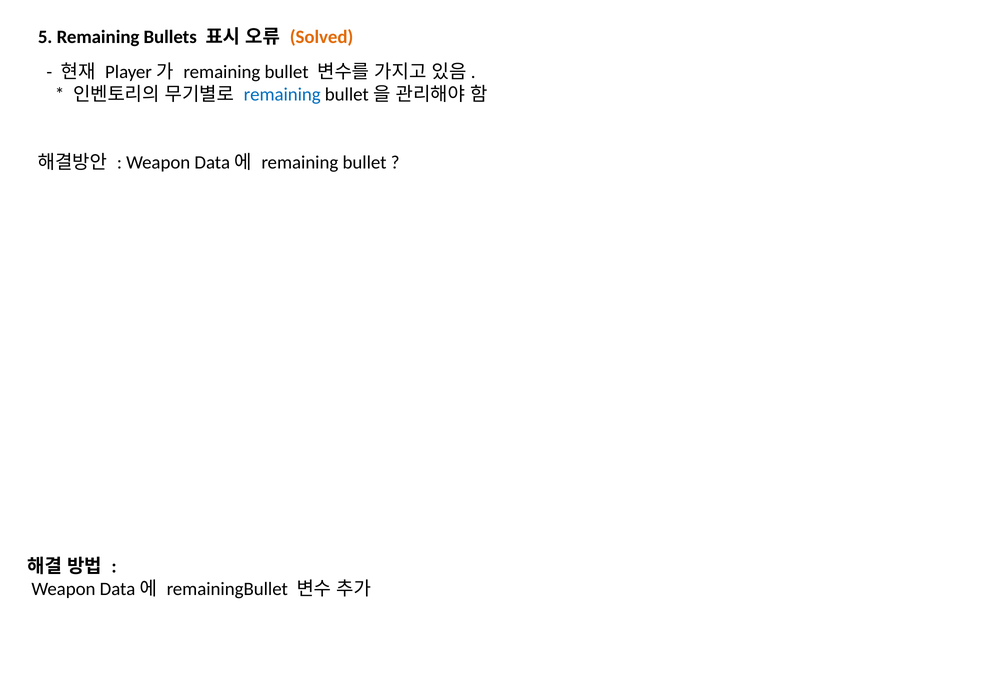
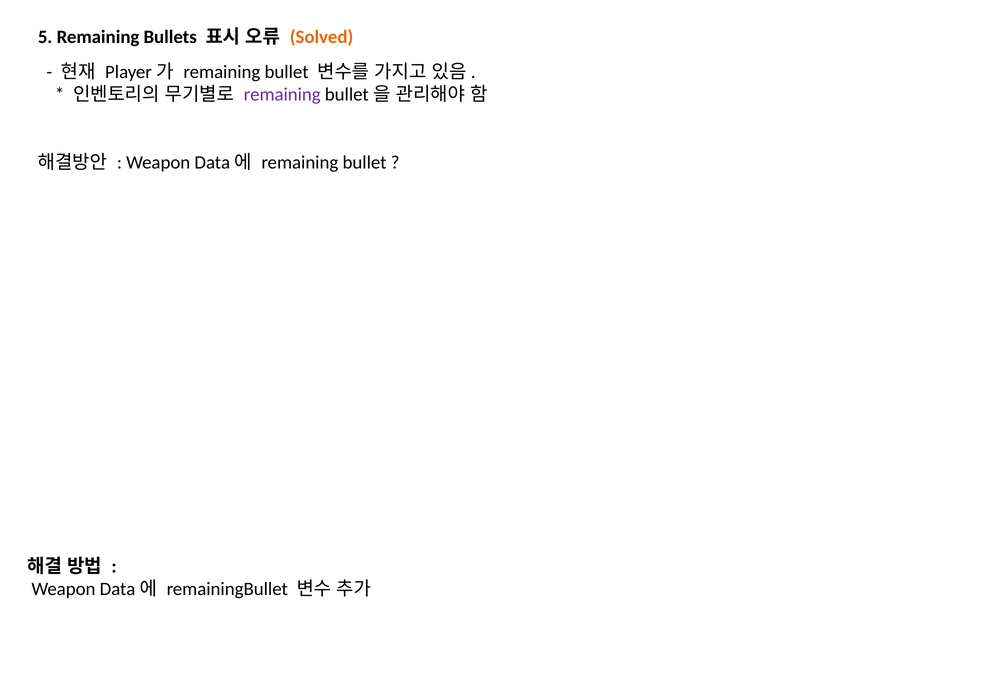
remaining colour: blue -> purple (282, 95)
